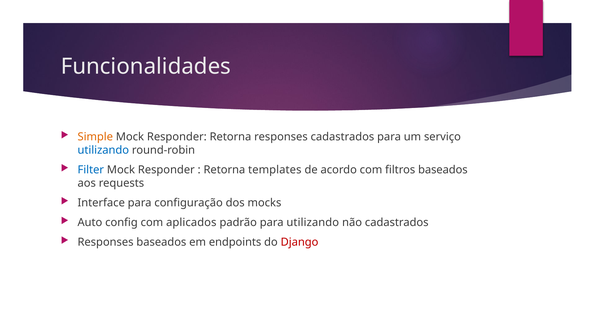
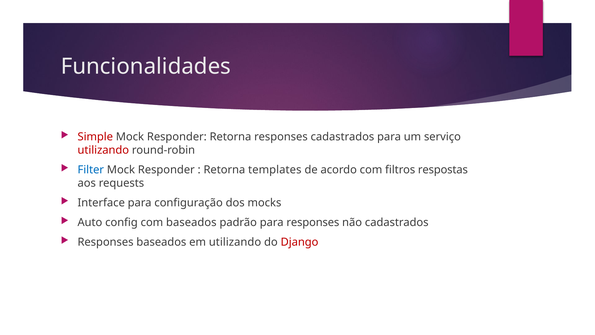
Simple colour: orange -> red (95, 137)
utilizando colour: blue -> red (103, 150)
filtros baseados: baseados -> respostas (443, 170)
com aplicados: aplicados -> baseados (191, 222)
para utilizando: utilizando -> responses (313, 222)
em endpoints: endpoints -> utilizando (235, 242)
